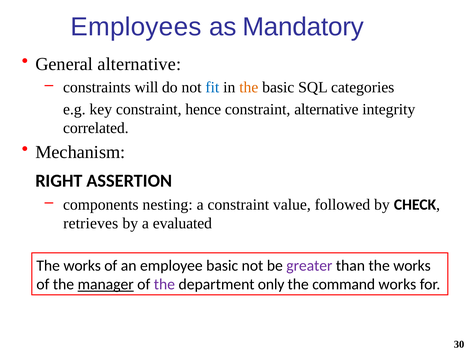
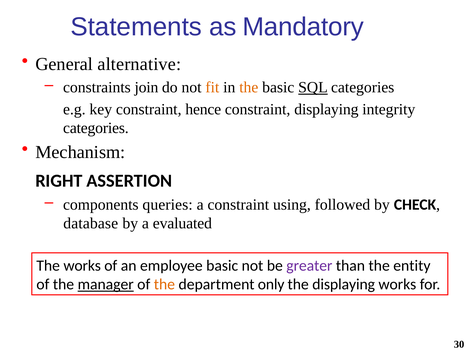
Employees: Employees -> Statements (136, 27)
will: will -> join (146, 87)
fit colour: blue -> orange (212, 87)
SQL underline: none -> present (313, 87)
constraint alternative: alternative -> displaying (326, 109)
correlated: correlated -> categories (96, 128)
nesting: nesting -> queries (168, 205)
value: value -> using (292, 205)
retrieves: retrieves -> database (91, 223)
than the works: works -> entity (412, 265)
the colour: purple -> orange (164, 284)
the command: command -> displaying (344, 284)
